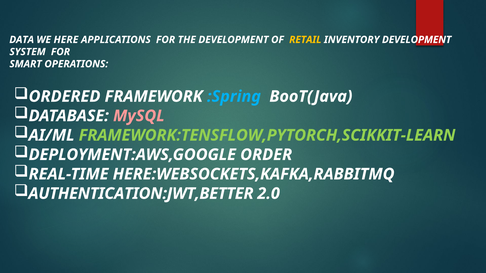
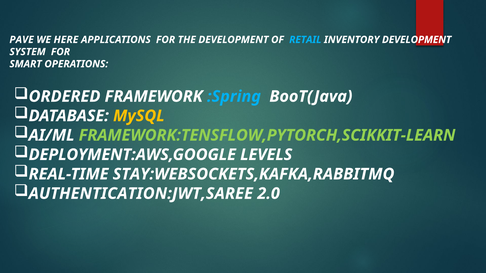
DATA: DATA -> PAVE (22, 40)
RETAIL colour: yellow -> light blue (305, 40)
MySQL colour: pink -> yellow (139, 116)
ORDER: ORDER -> LEVELS (266, 155)
HERE:WEBSOCKETS,KAFKA,RABBITMQ: HERE:WEBSOCKETS,KAFKA,RABBITMQ -> STAY:WEBSOCKETS,KAFKA,RABBITMQ (254, 174)
AUTHENTICATION:JWT,BETTER: AUTHENTICATION:JWT,BETTER -> AUTHENTICATION:JWT,SAREE (141, 194)
